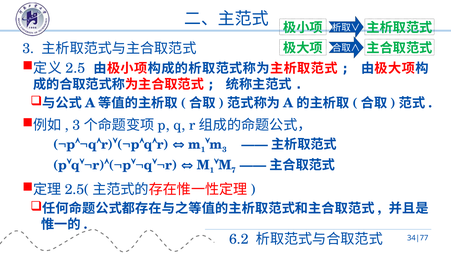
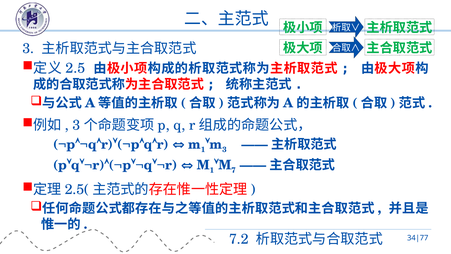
6.2: 6.2 -> 7.2 (239, 239)
